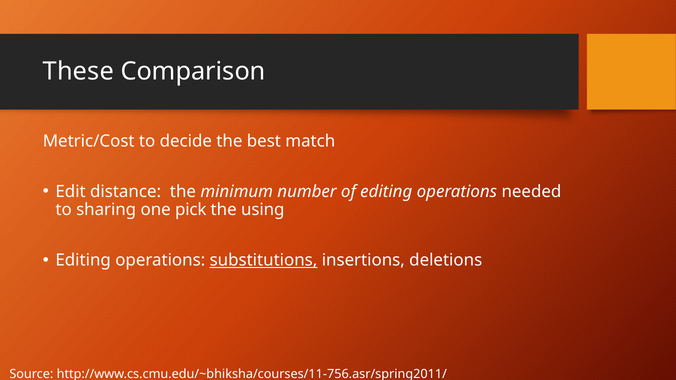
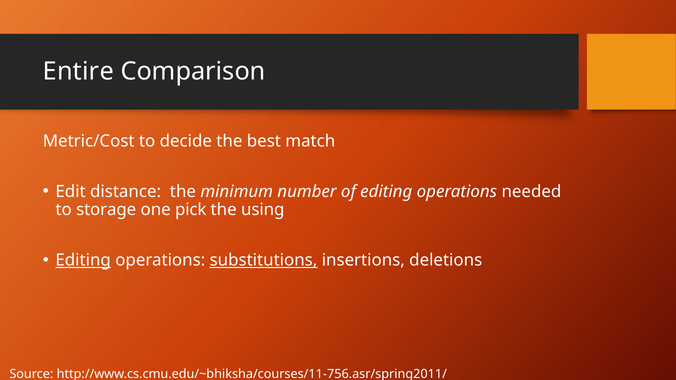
These: These -> Entire (78, 72)
sharing: sharing -> storage (106, 210)
Editing underline: none -> present (83, 261)
